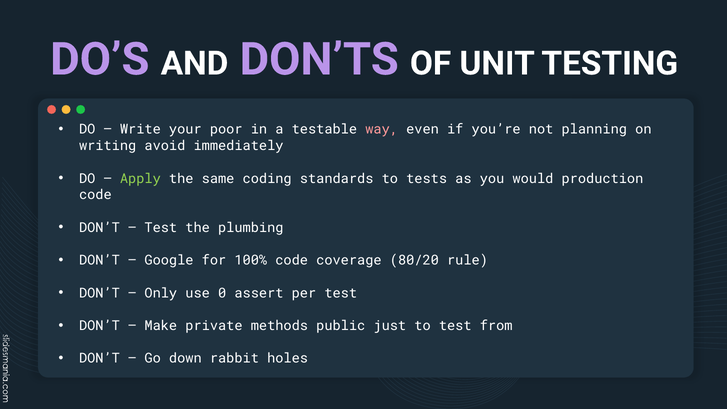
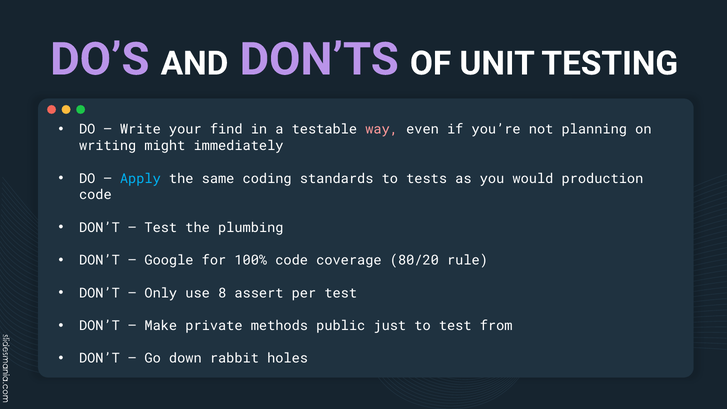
poor: poor -> find (226, 129)
avoid: avoid -> might (165, 146)
Apply colour: light green -> light blue (140, 179)
0: 0 -> 8 (222, 293)
